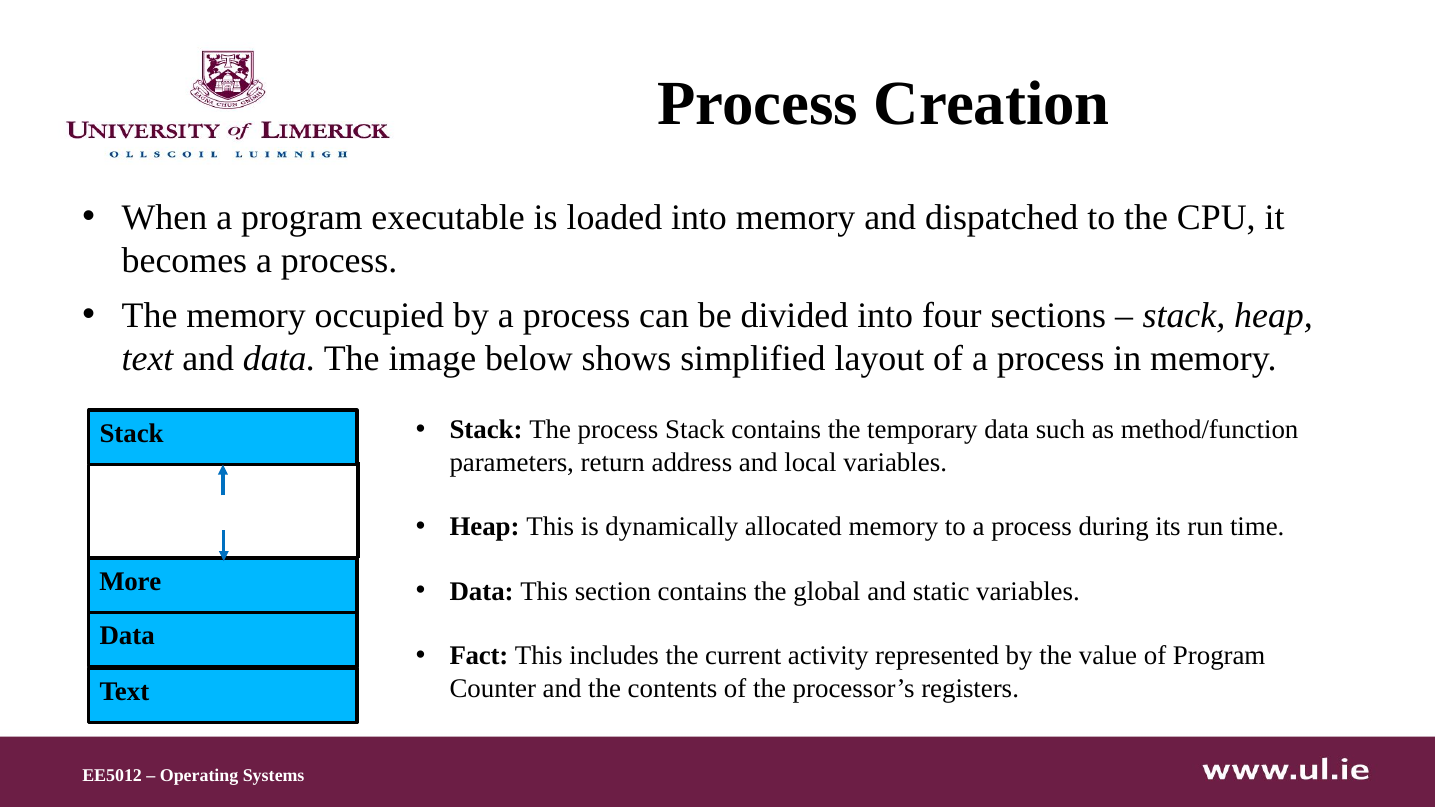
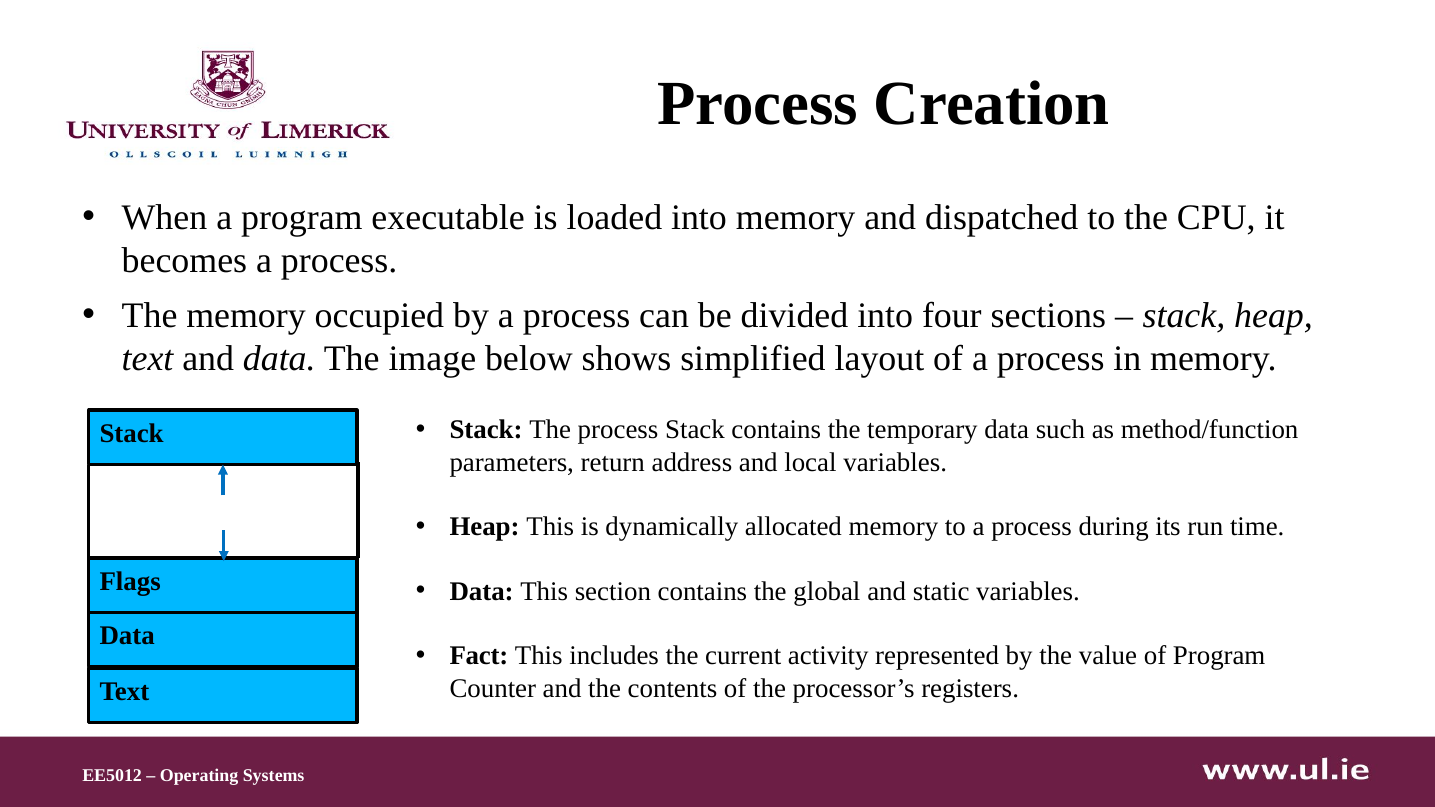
More: More -> Flags (130, 581)
